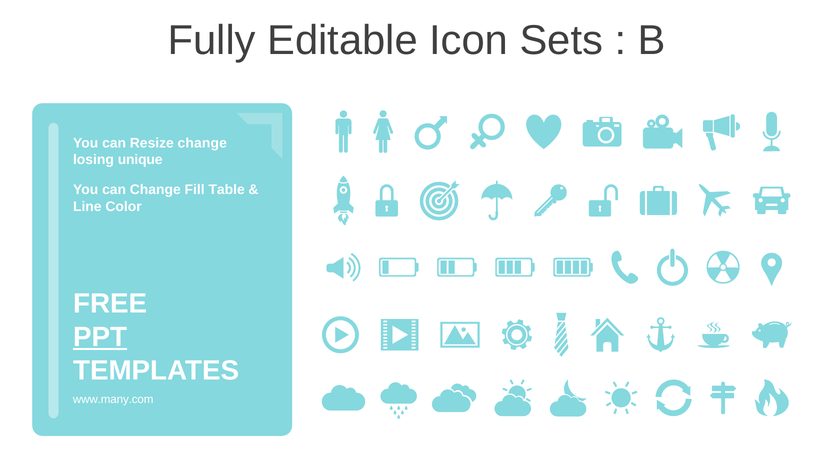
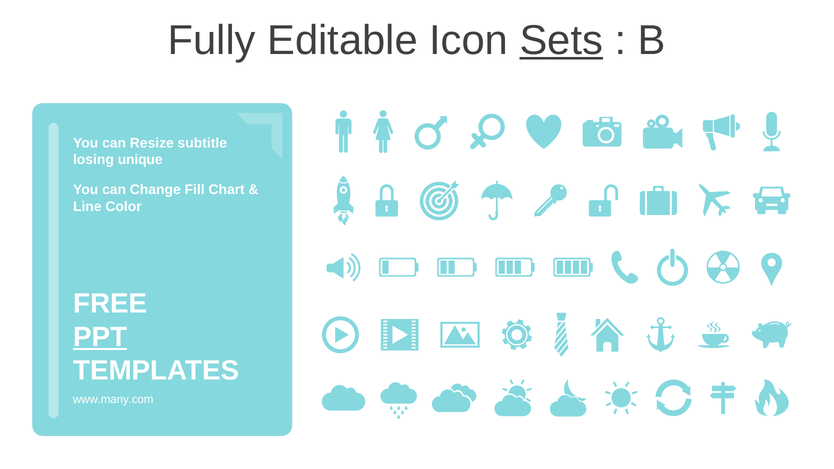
Sets underline: none -> present (561, 40)
Resize change: change -> subtitle (202, 143)
Table: Table -> Chart (227, 190)
